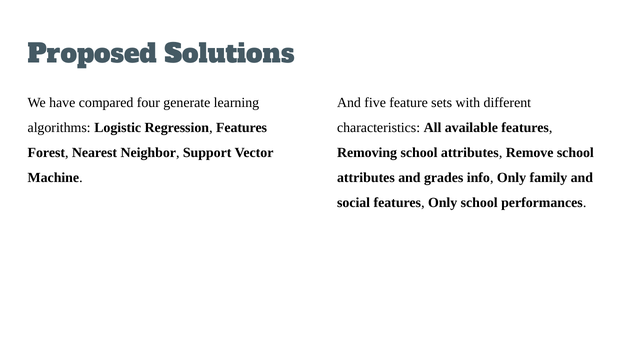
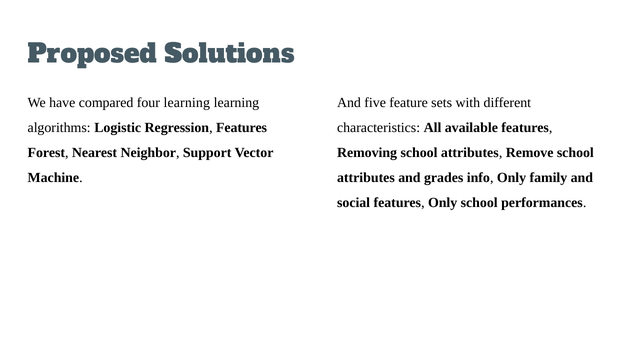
four generate: generate -> learning (187, 103)
